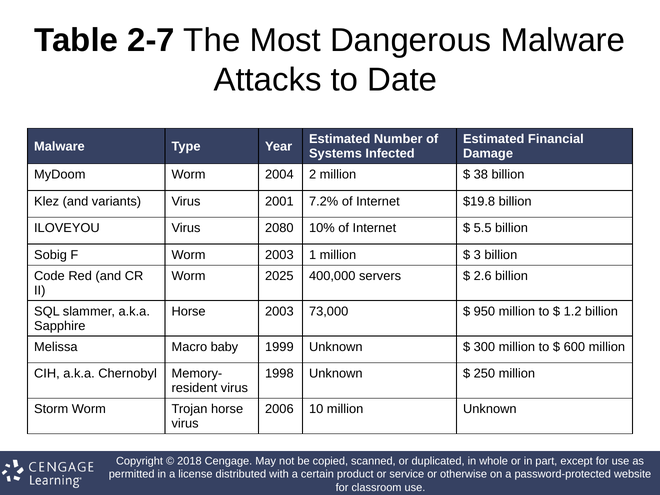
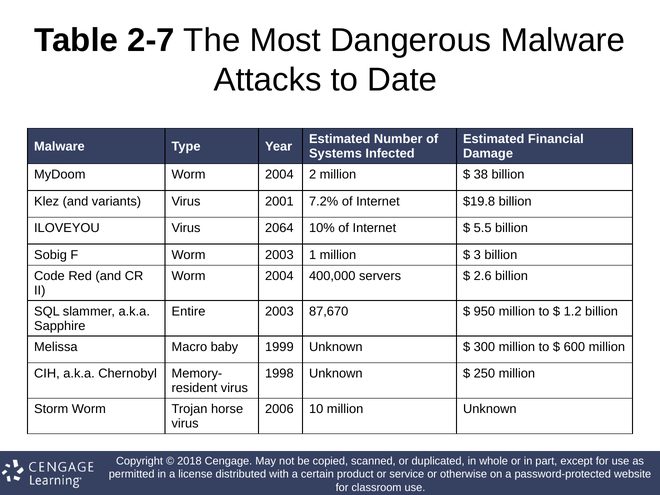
2080: 2080 -> 2064 (279, 228)
2025: 2025 -> 2004 (279, 276)
Horse: Horse -> Entire (189, 311)
73,000: 73,000 -> 87,670 (329, 311)
